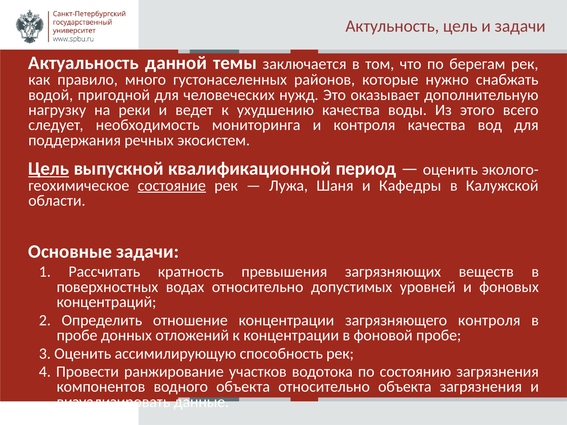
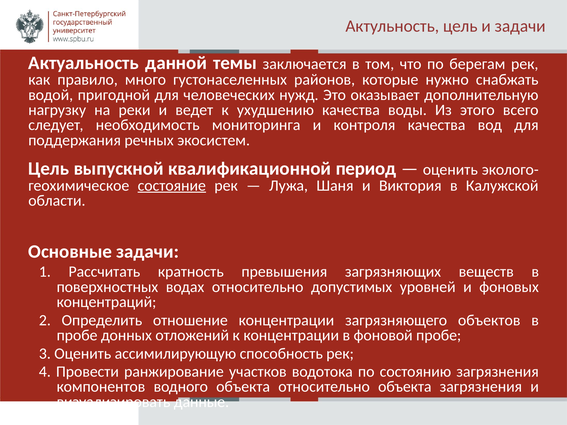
Цель underline: present -> none (49, 169)
Кафедры: Кафедры -> Виктория (410, 186)
загрязняющего контроля: контроля -> объектов (489, 320)
